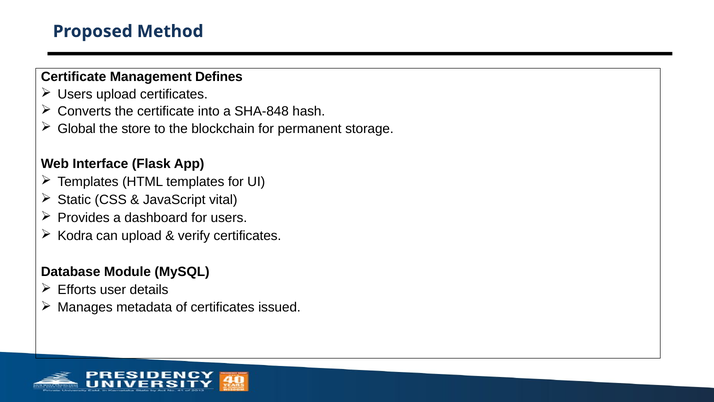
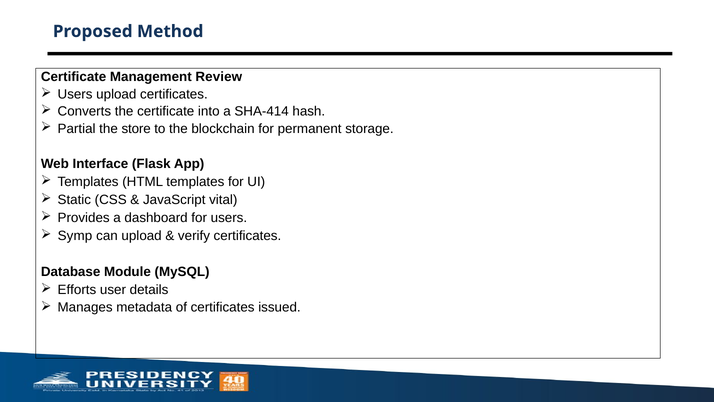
Defines: Defines -> Review (219, 77)
SHA-848: SHA-848 -> SHA-414 (262, 111)
Global: Global -> Partial (77, 129)
Kodra: Kodra -> Symp (75, 235)
